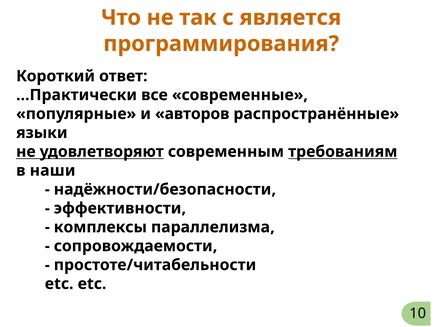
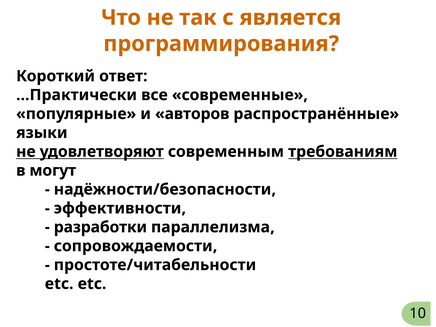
наши: наши -> могут (53, 170)
комплексы: комплексы -> разработки (100, 227)
